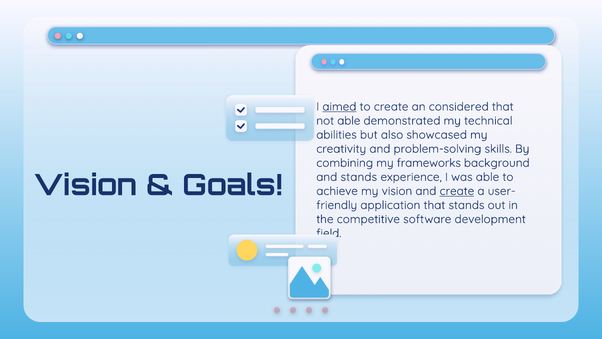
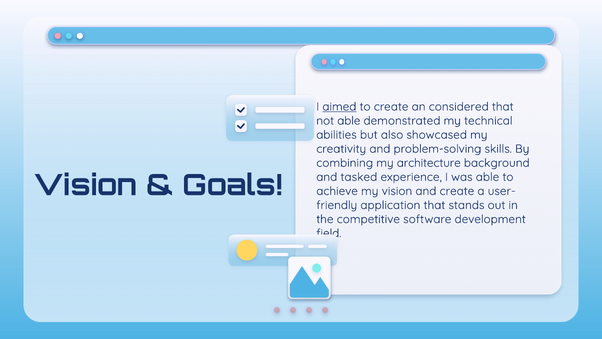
frameworks: frameworks -> architecture (429, 163)
and stands: stands -> tasked (359, 177)
create underline: present -> none (457, 191)
